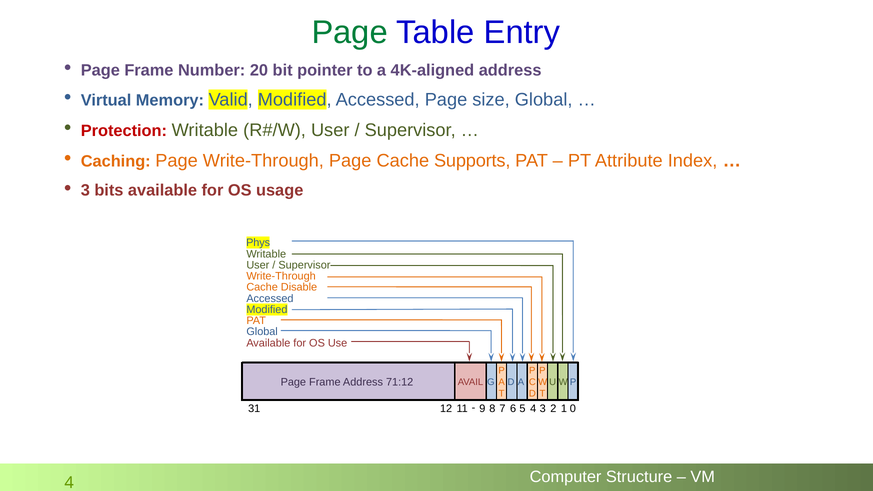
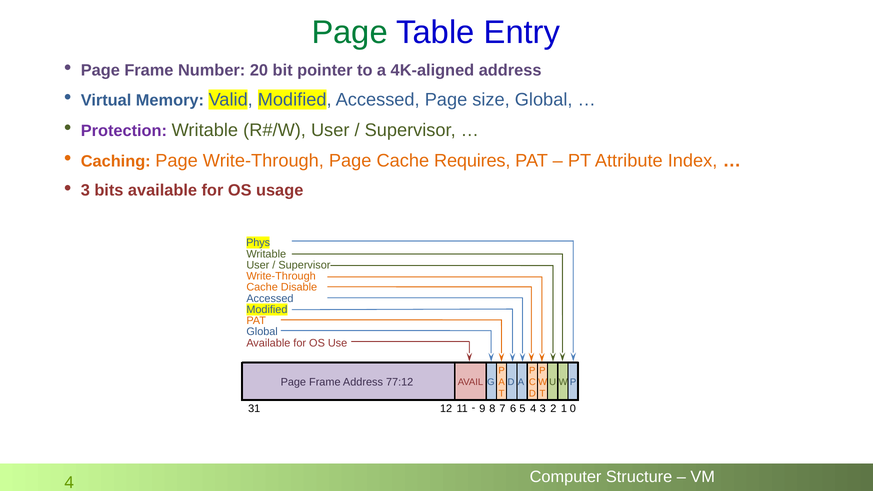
Protection colour: red -> purple (124, 131)
Supports: Supports -> Requires (472, 161)
71:12: 71:12 -> 77:12 (400, 382)
